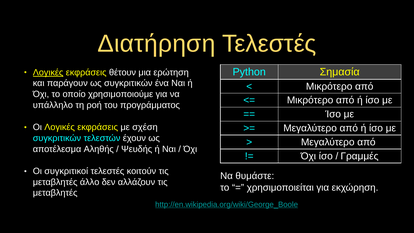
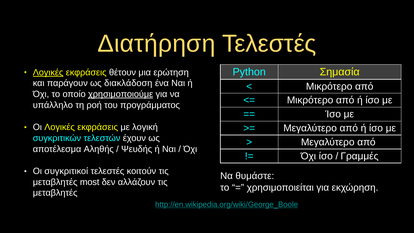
ως συγκριτικών: συγκριτικών -> διακλάδοση (128, 83)
χρησιμοποιούμε underline: none -> present (121, 94)
σχέση: σχέση -> λογική (145, 127)
άλλο: άλλο -> most (90, 182)
